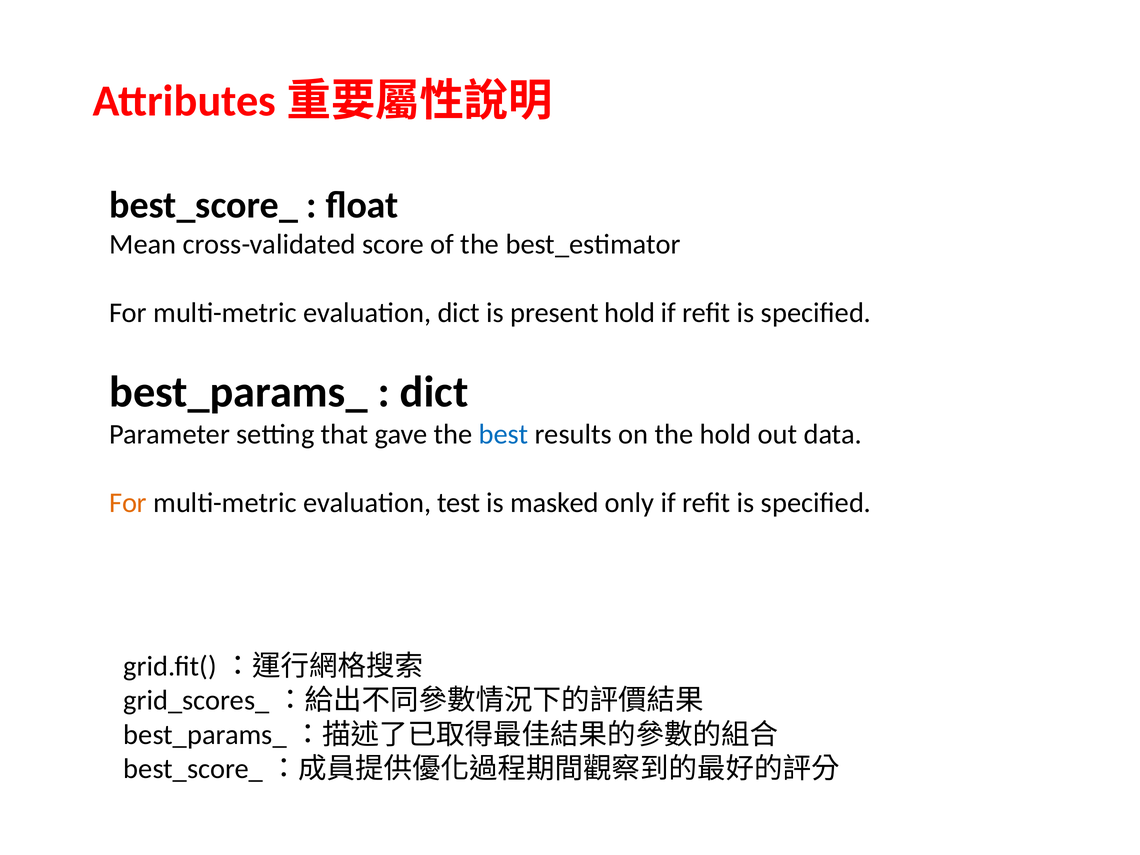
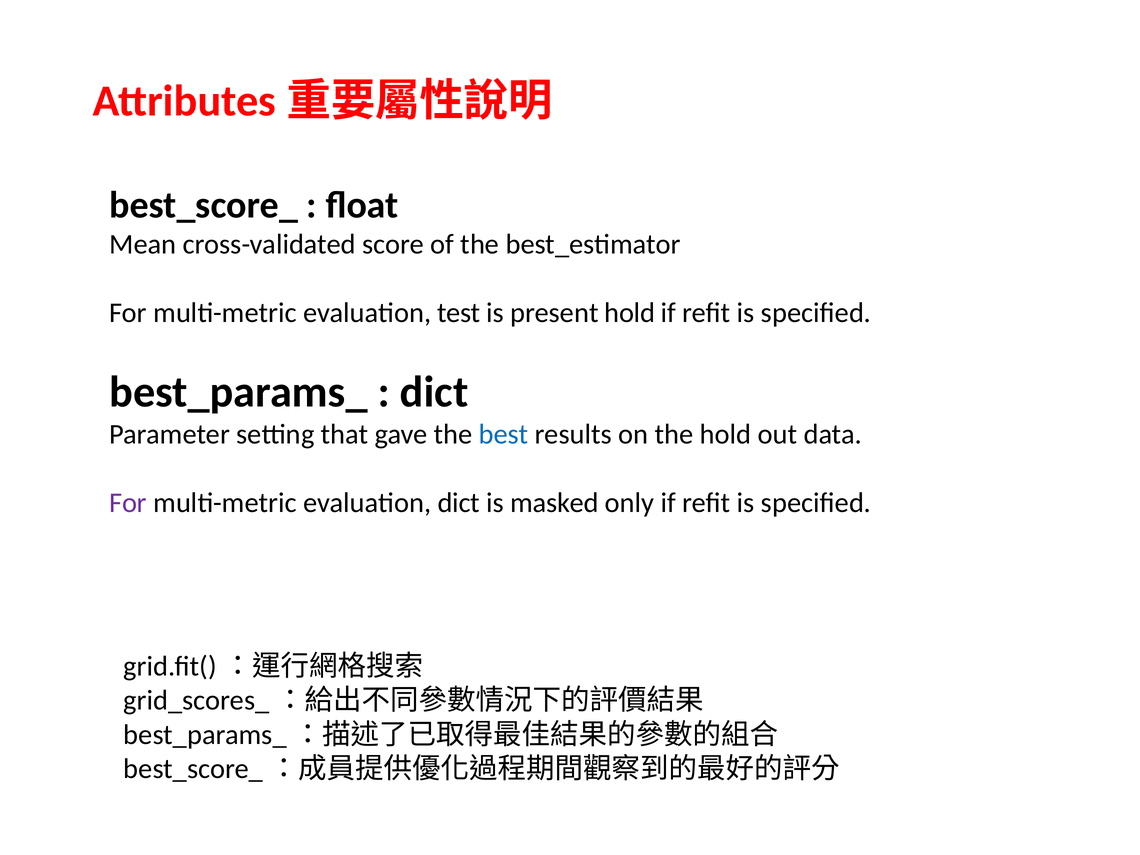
evaluation dict: dict -> test (459, 313)
For colour: orange -> purple (128, 503)
evaluation test: test -> dict (459, 503)
